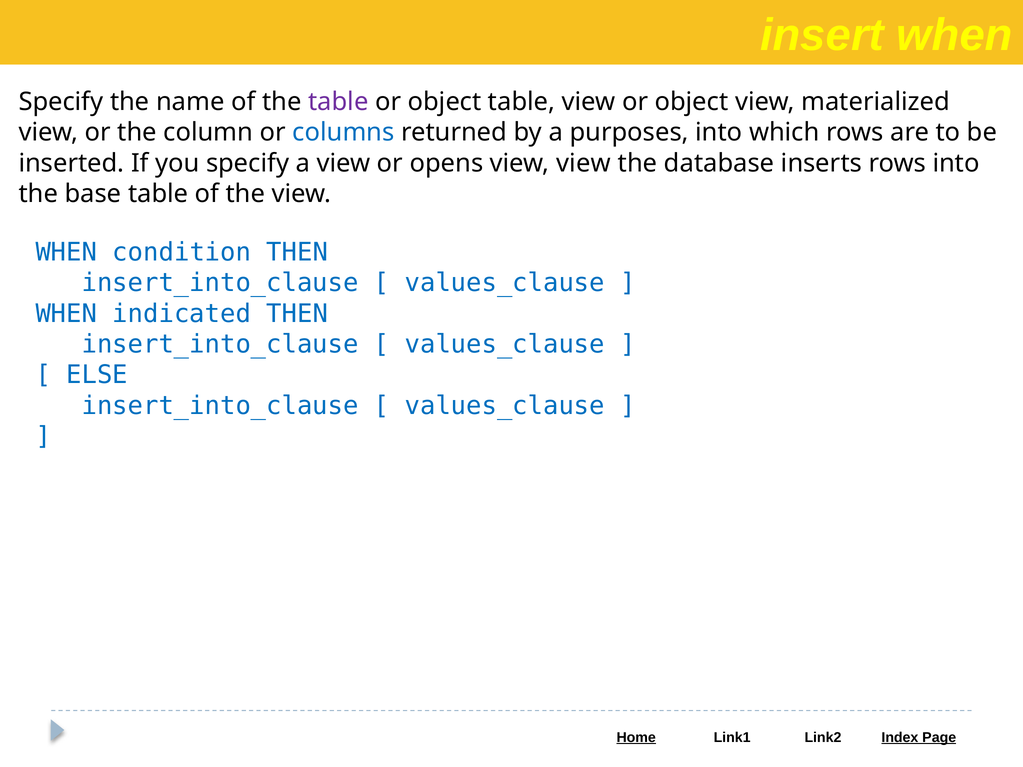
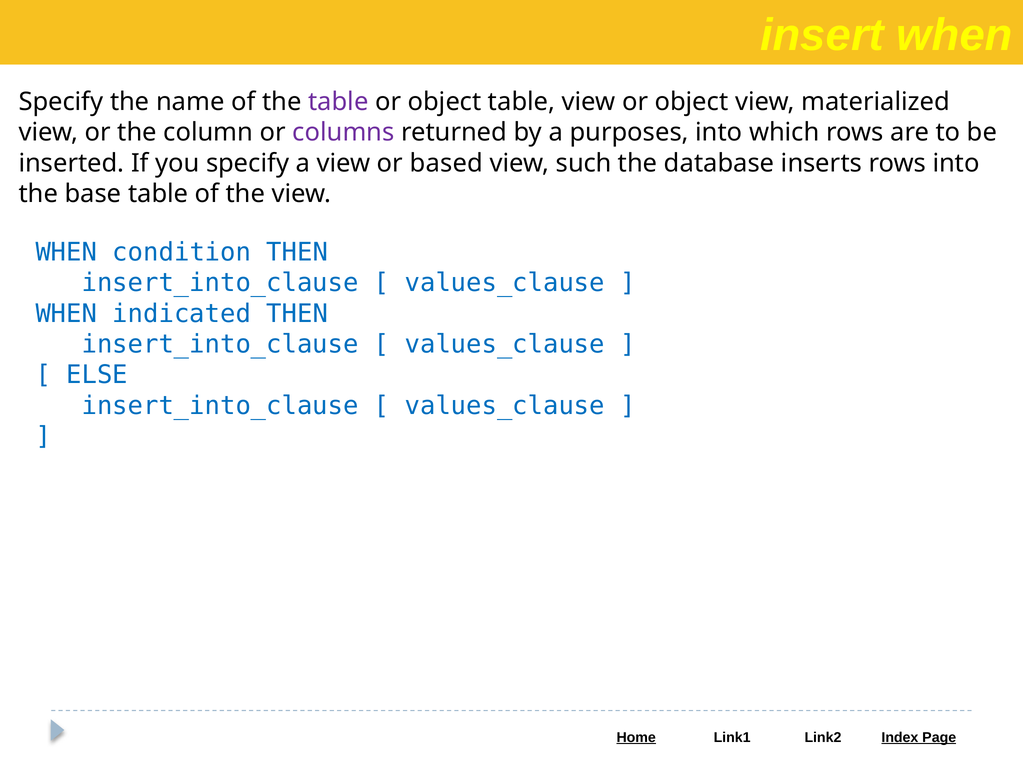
columns colour: blue -> purple (343, 132)
opens: opens -> based (446, 163)
view view: view -> such (584, 163)
